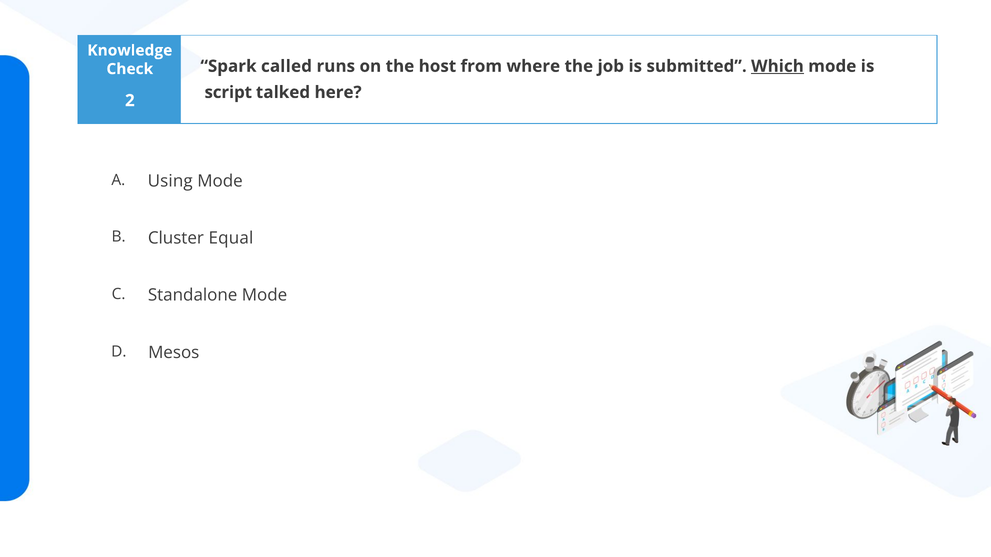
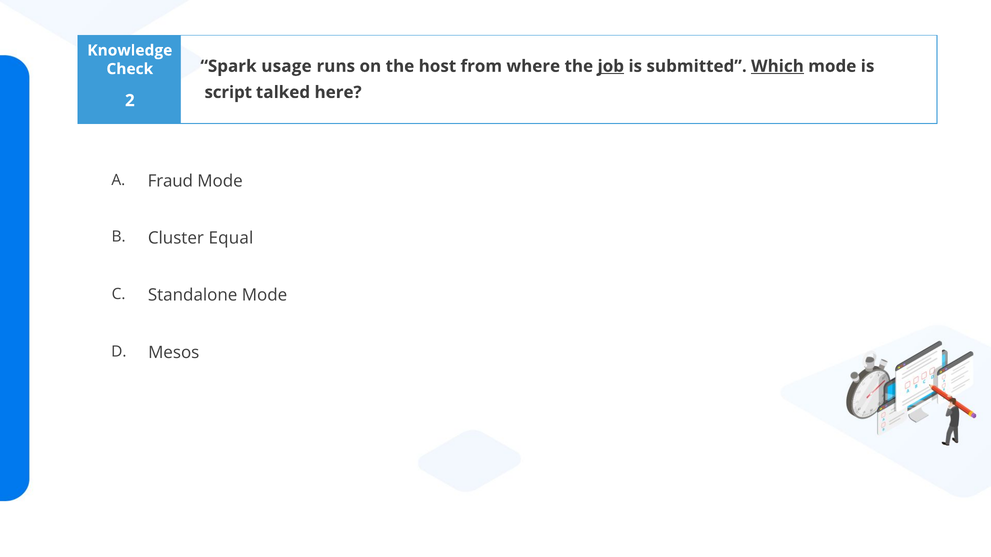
called: called -> usage (286, 66)
job underline: none -> present (611, 66)
Using: Using -> Fraud (170, 182)
